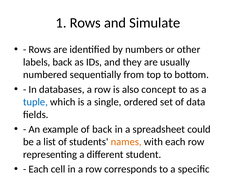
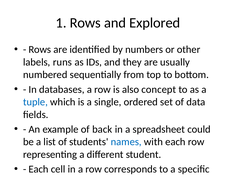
Simulate: Simulate -> Explored (155, 23)
labels back: back -> runs (62, 62)
names colour: orange -> blue (126, 142)
